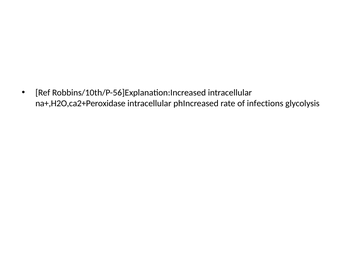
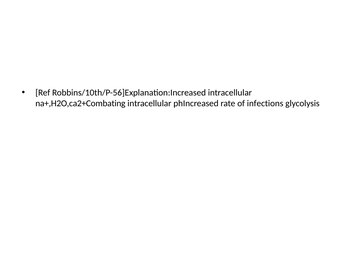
na+,H2O,ca2+Peroxidase: na+,H2O,ca2+Peroxidase -> na+,H2O,ca2+Combating (80, 103)
